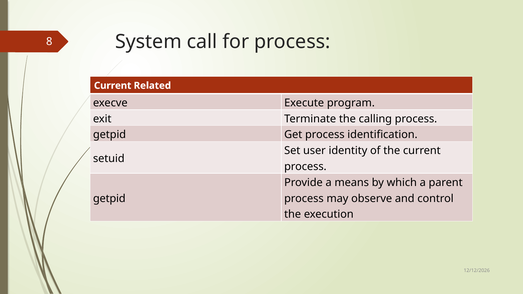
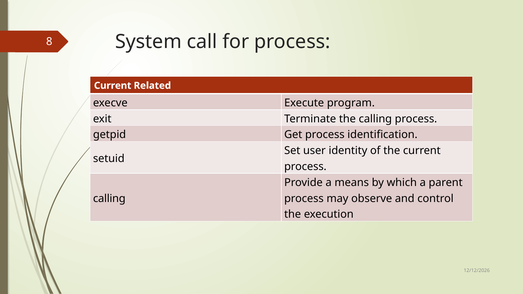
getpid: getpid -> calling (109, 199)
